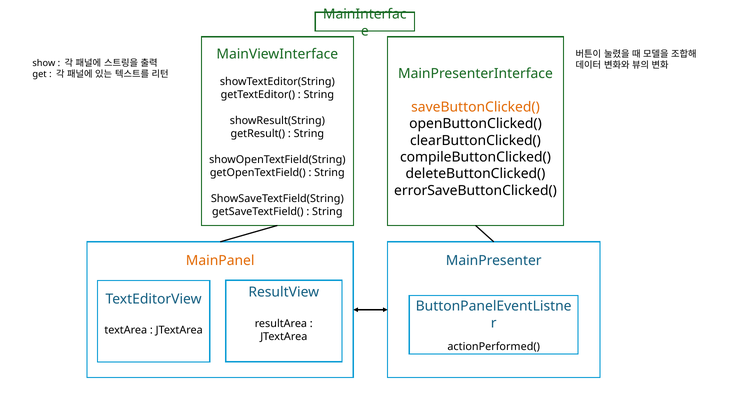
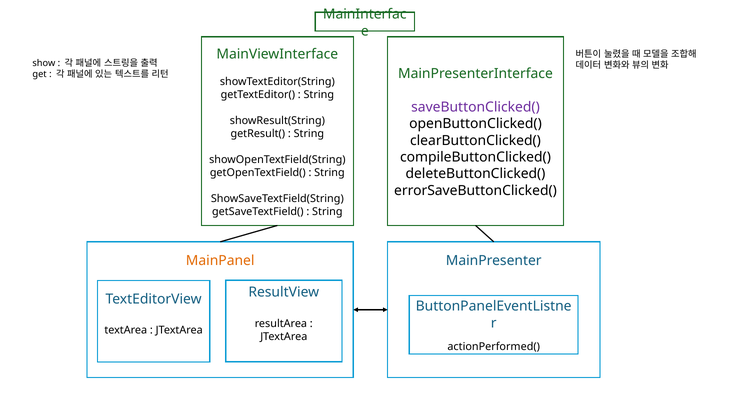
saveButtonClicked( colour: orange -> purple (476, 107)
